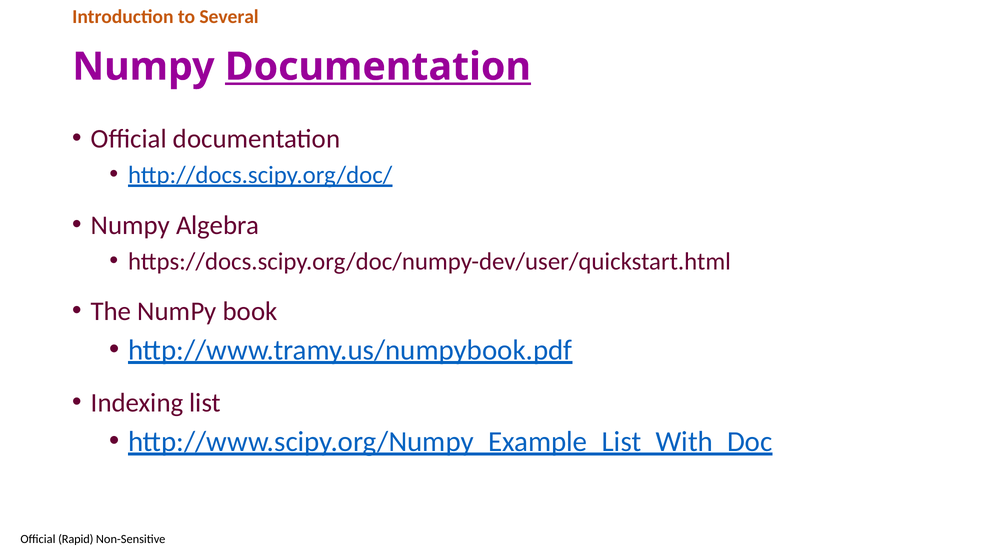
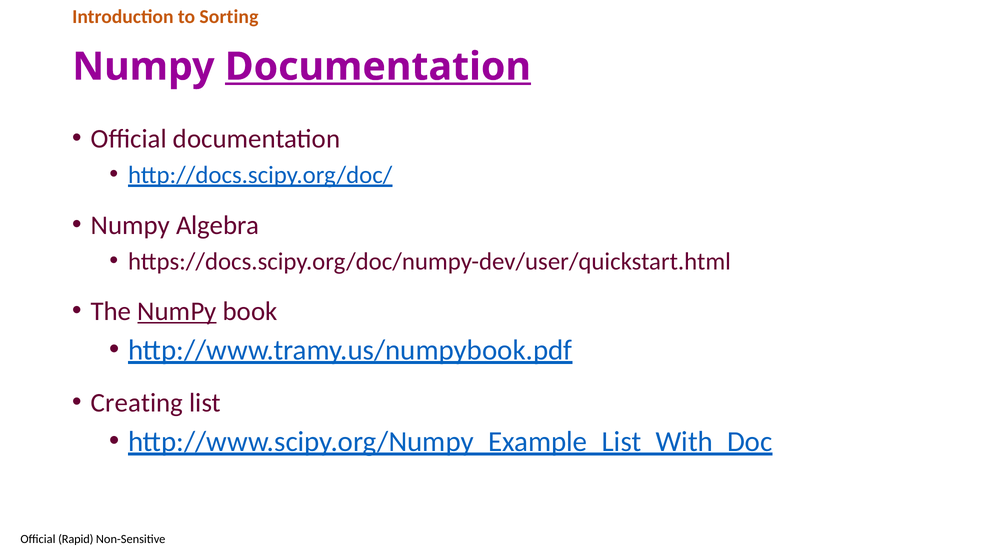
Several: Several -> Sorting (229, 17)
NumPy underline: none -> present (177, 311)
Indexing: Indexing -> Creating (137, 402)
